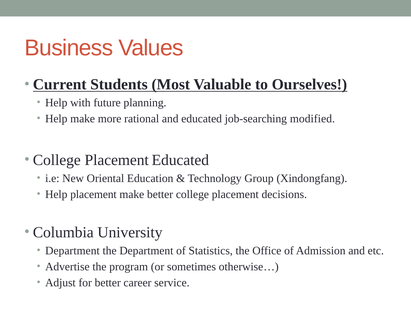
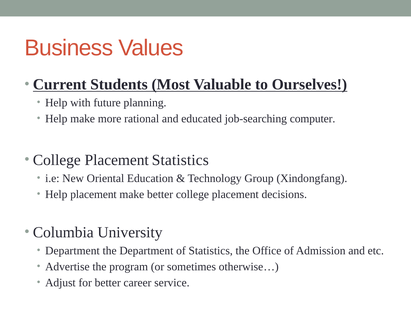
modified: modified -> computer (313, 118)
Placement Educated: Educated -> Statistics (180, 160)
